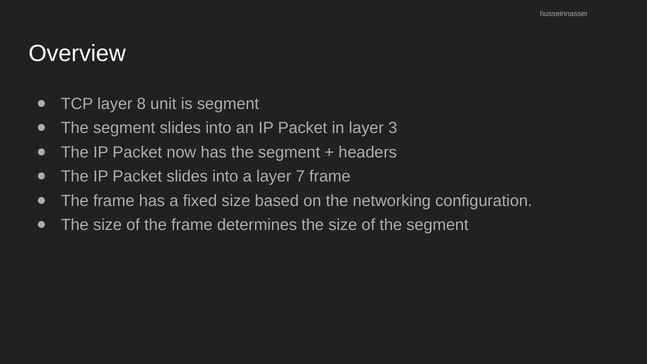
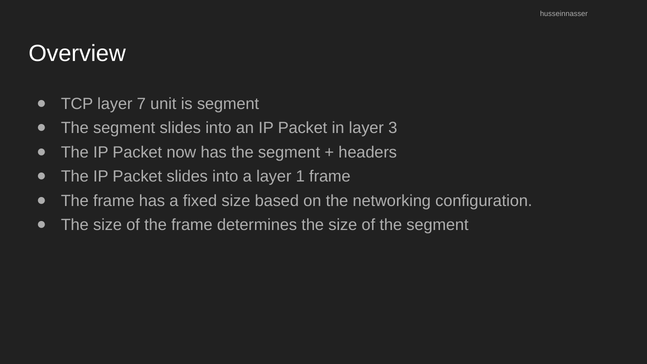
8: 8 -> 7 (141, 104)
7: 7 -> 1 (300, 176)
